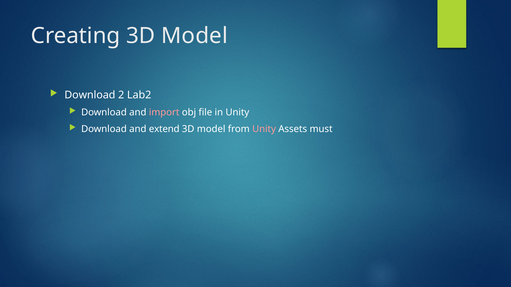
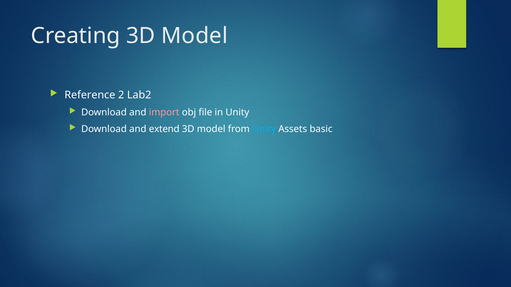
Download: Download -> Reference (90, 95)
Unity colour: pink -> light blue (264, 129)
must: must -> basic (321, 129)
